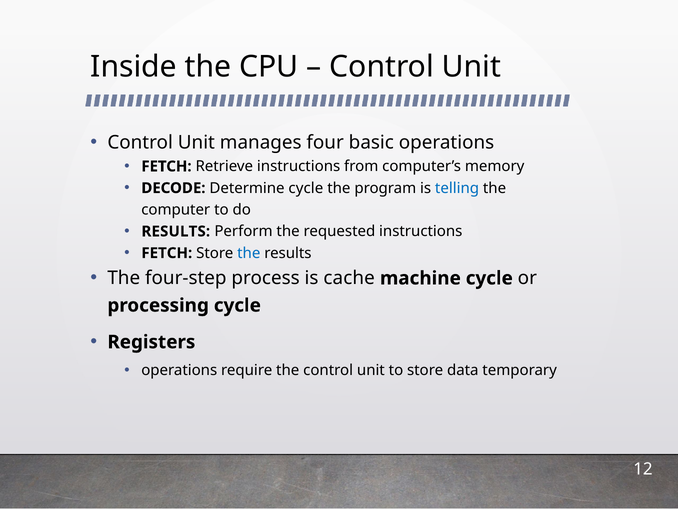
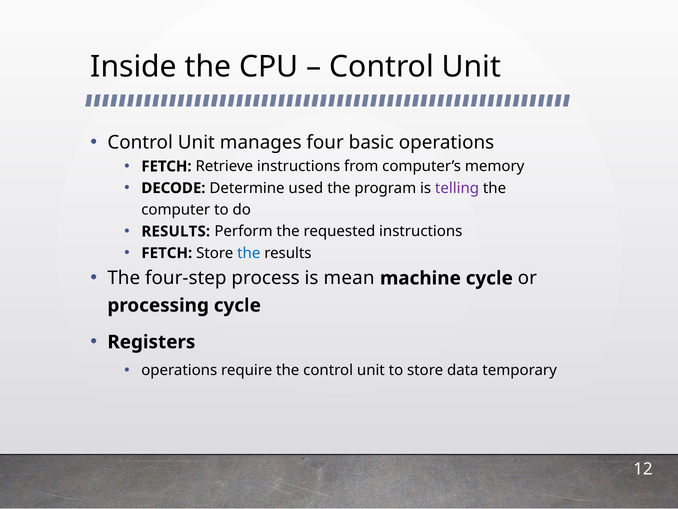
Determine cycle: cycle -> used (306, 188)
telling colour: blue -> purple (457, 188)
cache: cache -> mean (349, 278)
